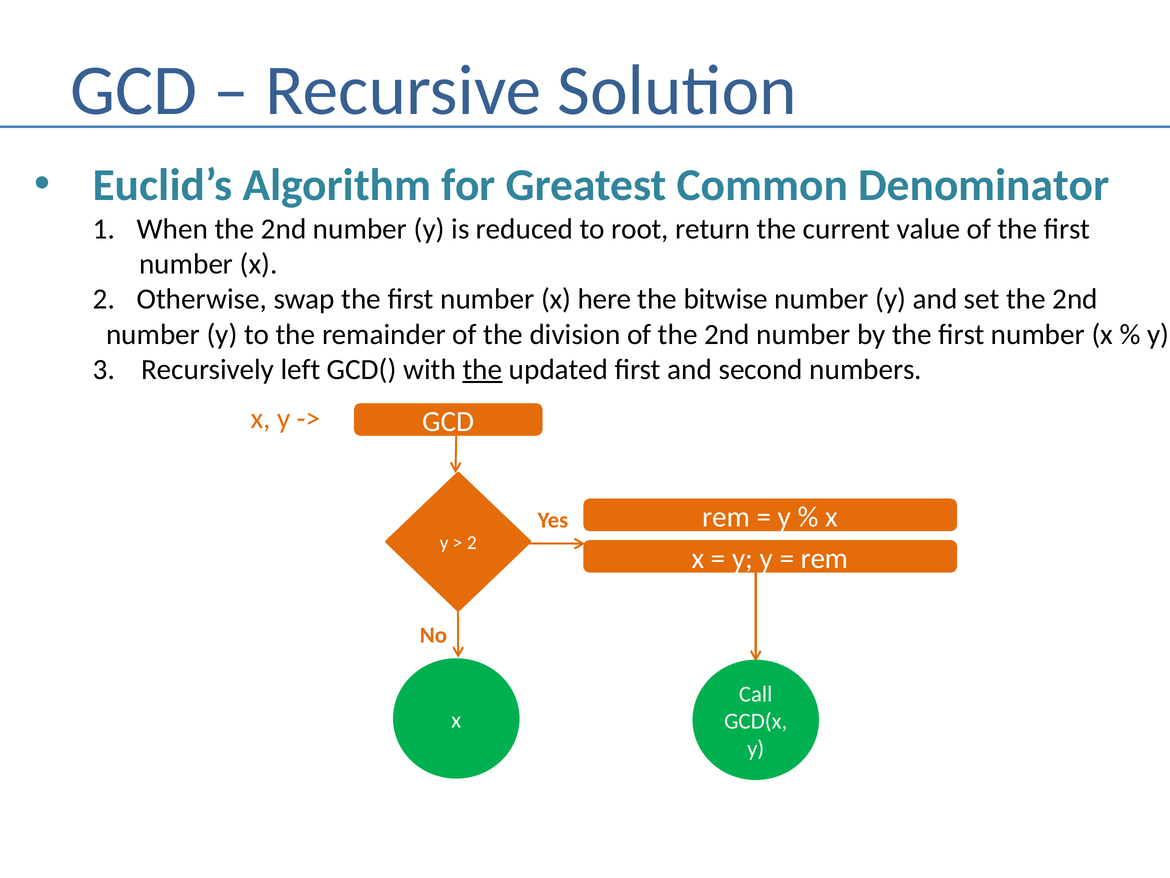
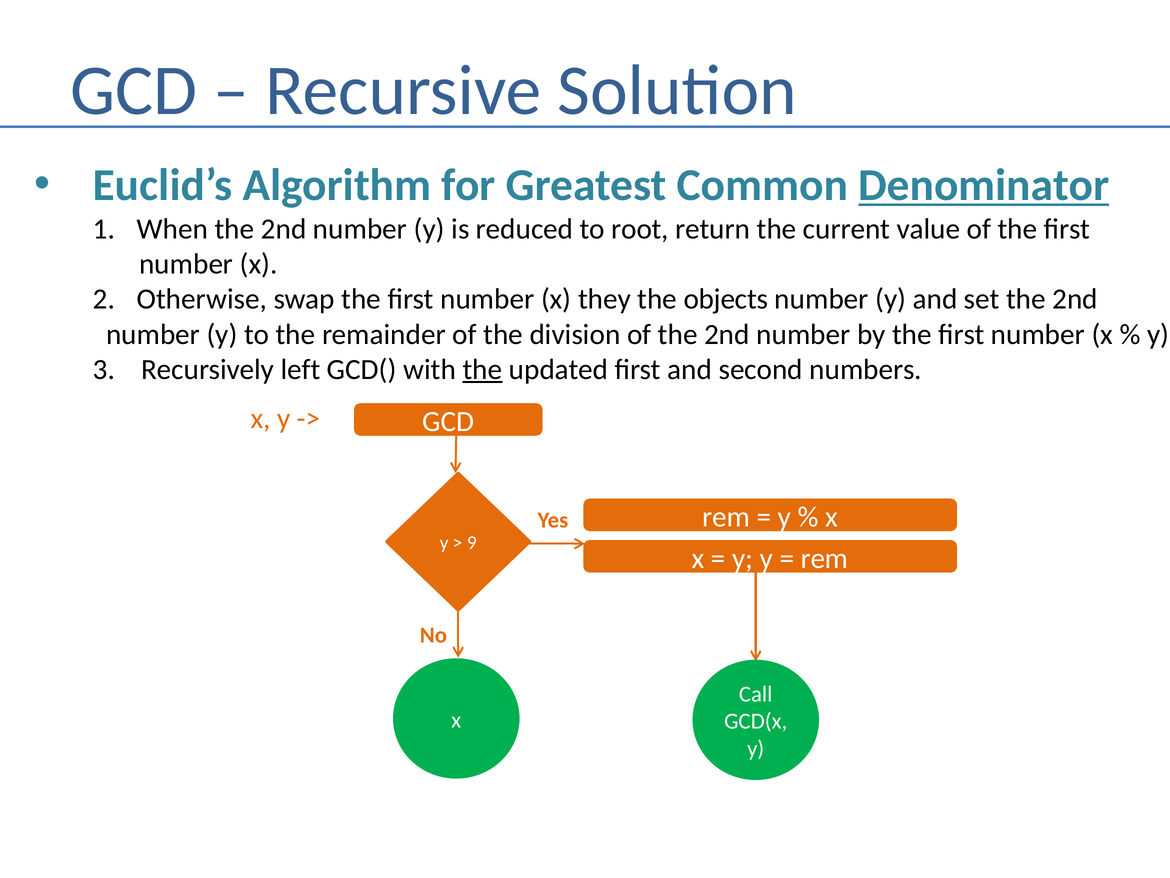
Denominator underline: none -> present (984, 185)
here: here -> they (604, 299)
bitwise: bitwise -> objects (726, 299)
2: 2 -> 9 (472, 543)
